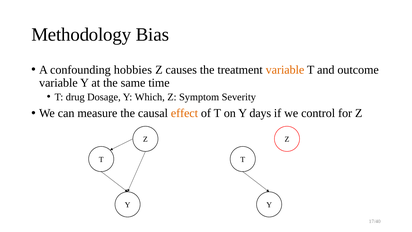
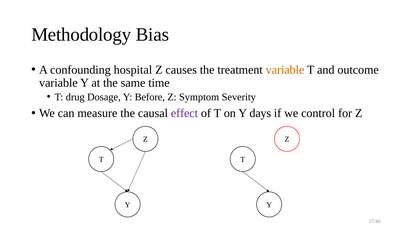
hobbies: hobbies -> hospital (133, 70)
Which: Which -> Before (150, 97)
effect colour: orange -> purple (184, 113)
